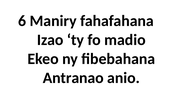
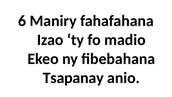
Antranao: Antranao -> Tsapanay (73, 78)
